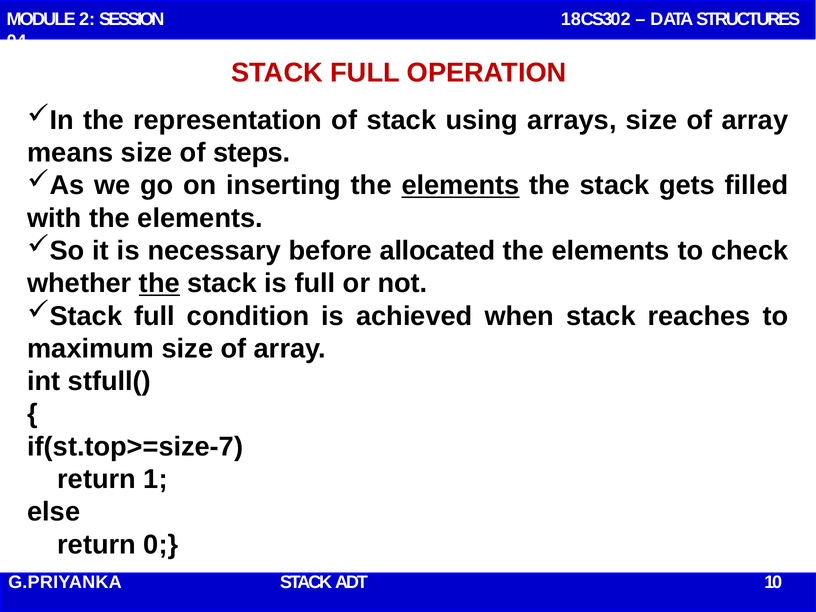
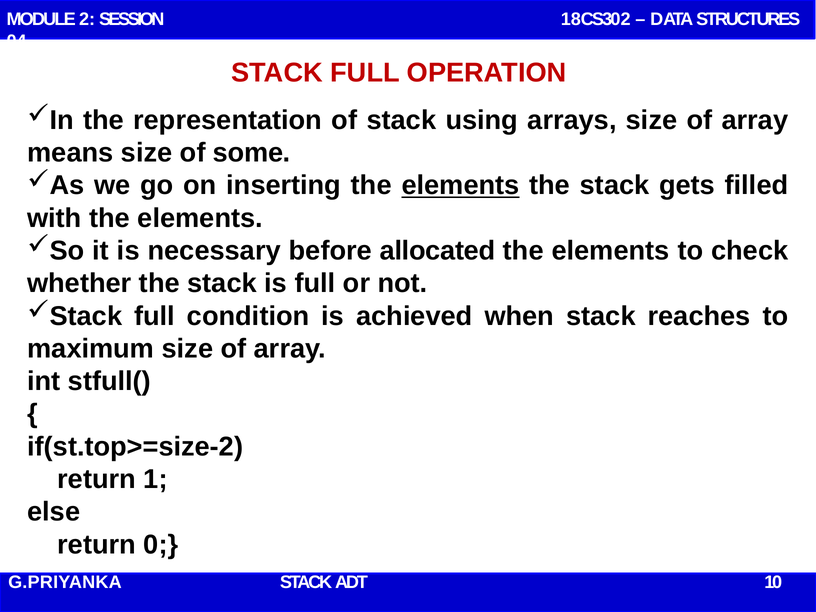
steps: steps -> some (252, 153)
the underline: present -> none (159, 283)
if(st.top>=size-7: if(st.top>=size-7 -> if(st.top>=size-2 (135, 447)
